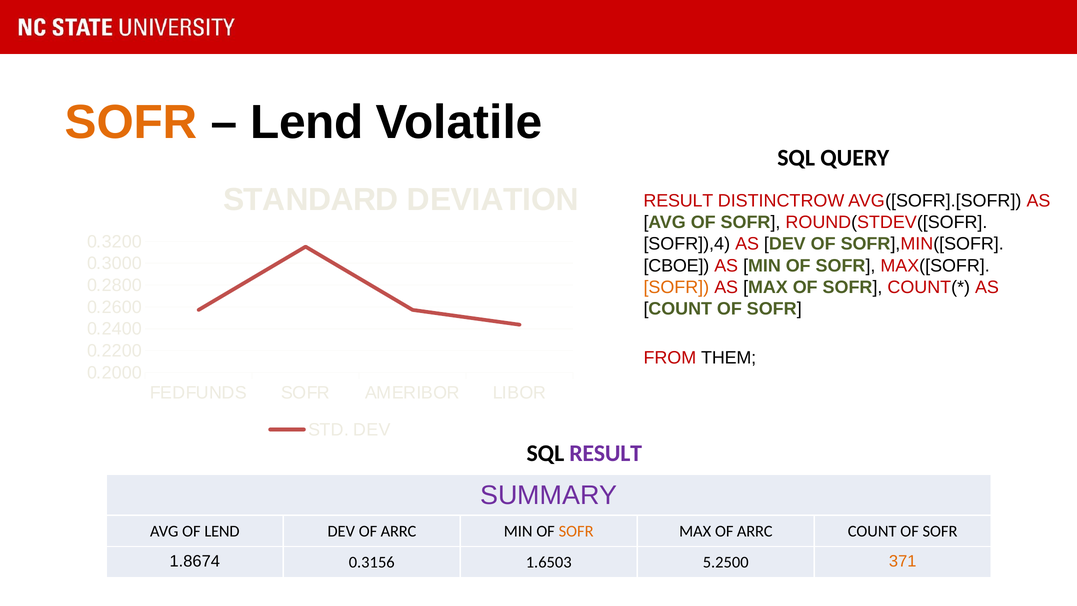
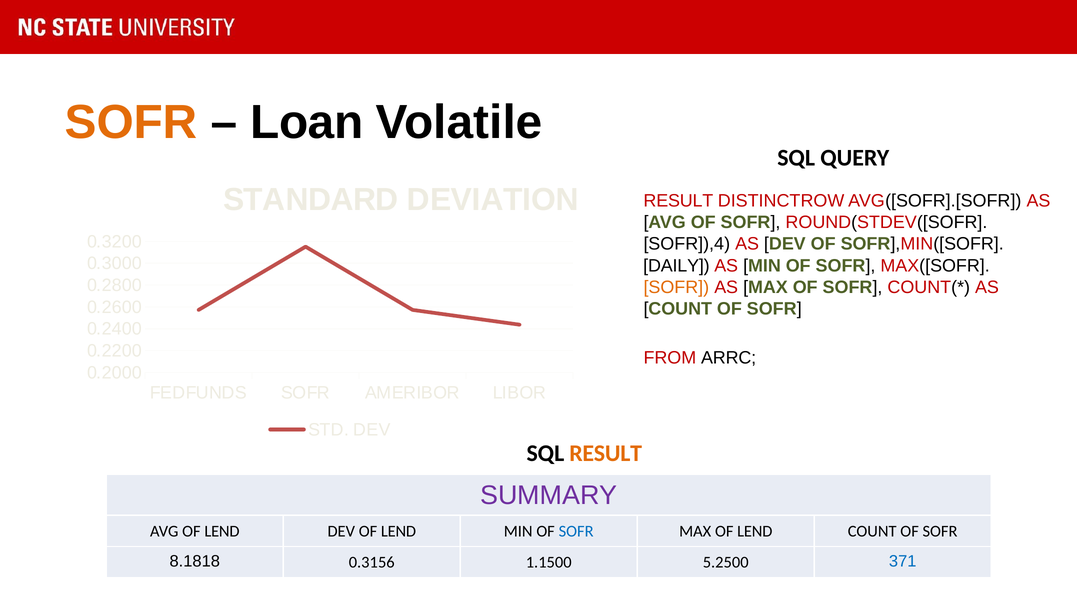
Lend: Lend -> Loan (307, 122)
CBOE: CBOE -> DAILY (676, 266)
THEM: THEM -> ARRC (729, 358)
RESULT colour: purple -> orange (606, 453)
DEV OF ARRC: ARRC -> LEND (399, 531)
SOFR colour: orange -> blue (576, 531)
MAX OF ARRC: ARRC -> LEND (755, 531)
1.8674: 1.8674 -> 8.1818 (195, 561)
1.6503: 1.6503 -> 1.1500 (549, 562)
371 colour: orange -> blue (903, 561)
